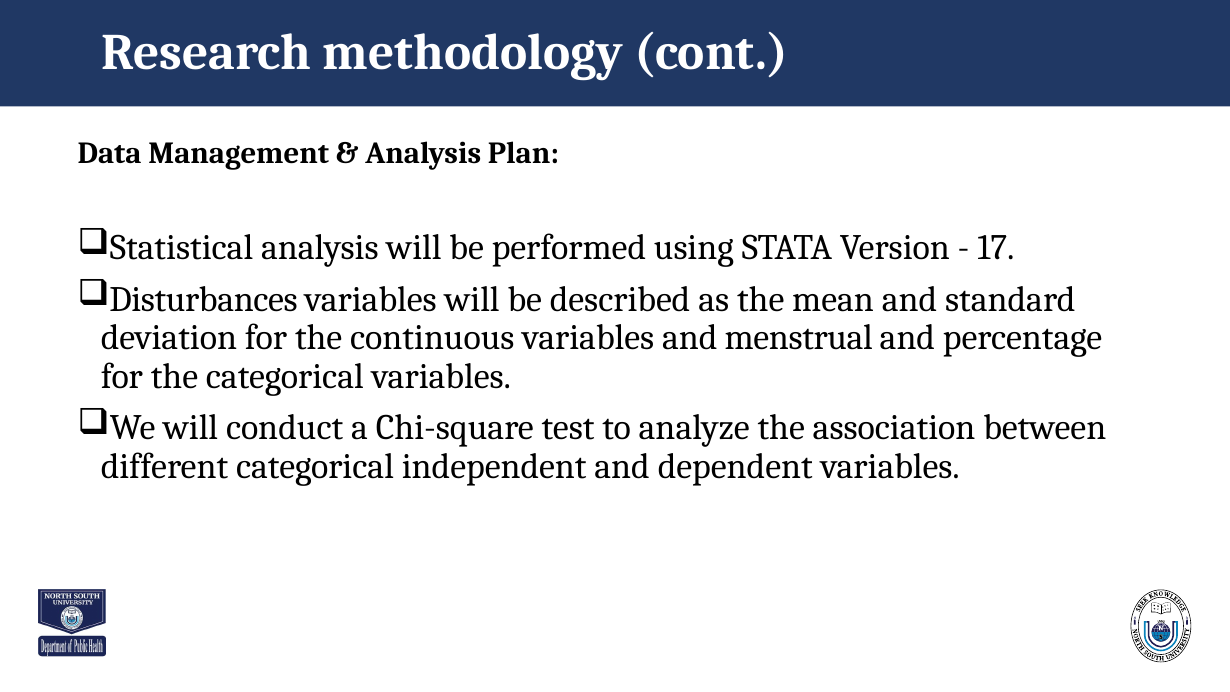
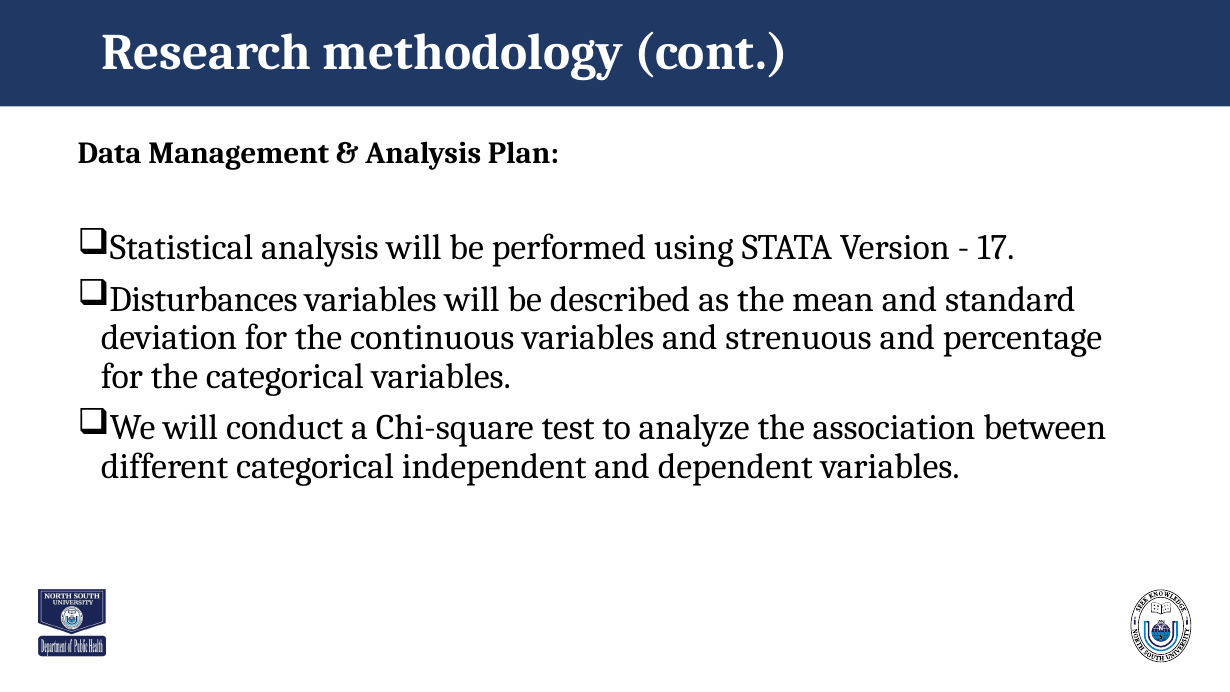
menstrual: menstrual -> strenuous (799, 338)
